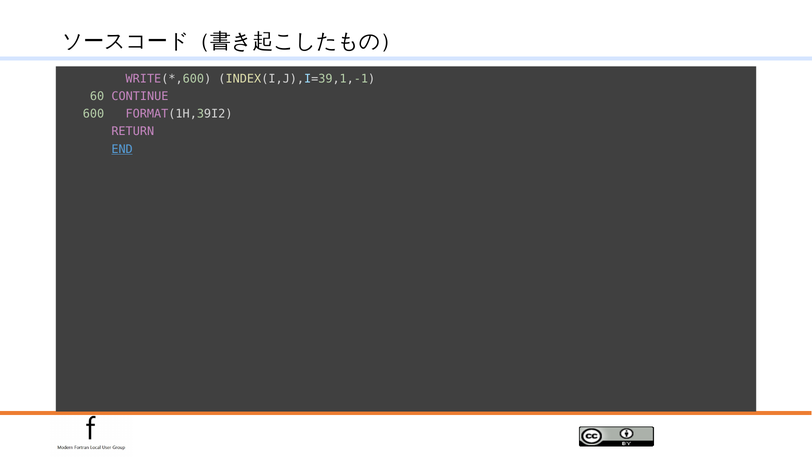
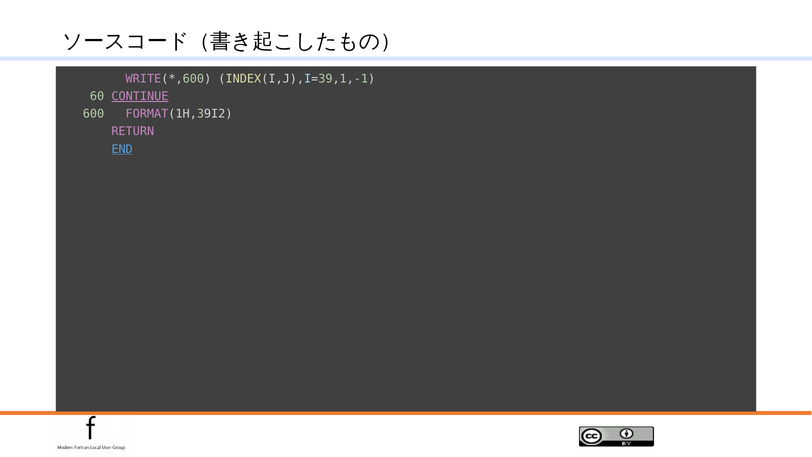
CONTINUE underline: none -> present (140, 96)
